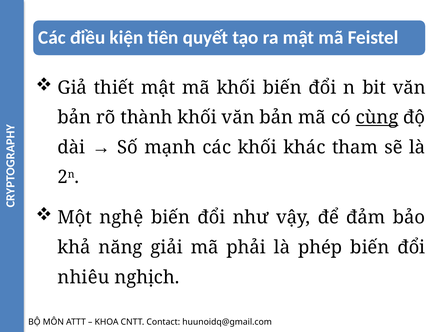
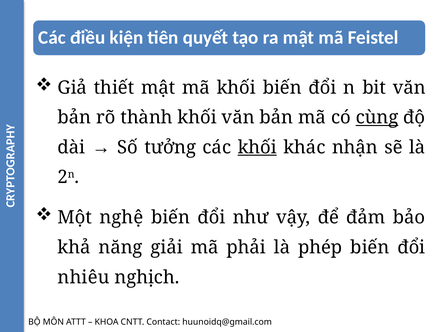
mạnh: mạnh -> tưởng (170, 147)
khối underline: none -> present (257, 147)
tham: tham -> nhận (355, 147)
